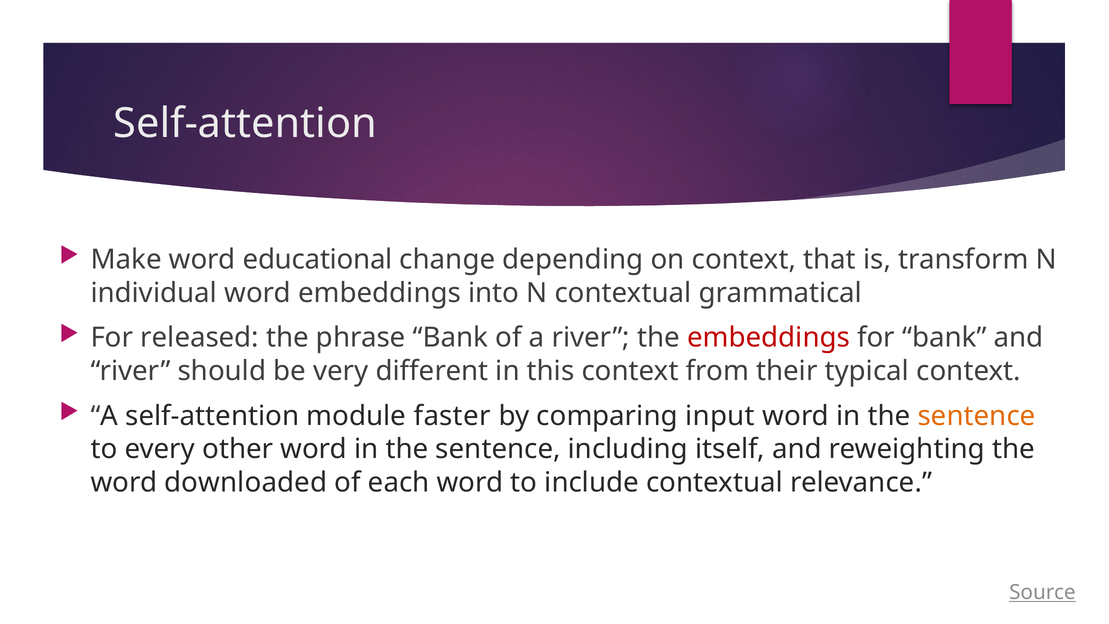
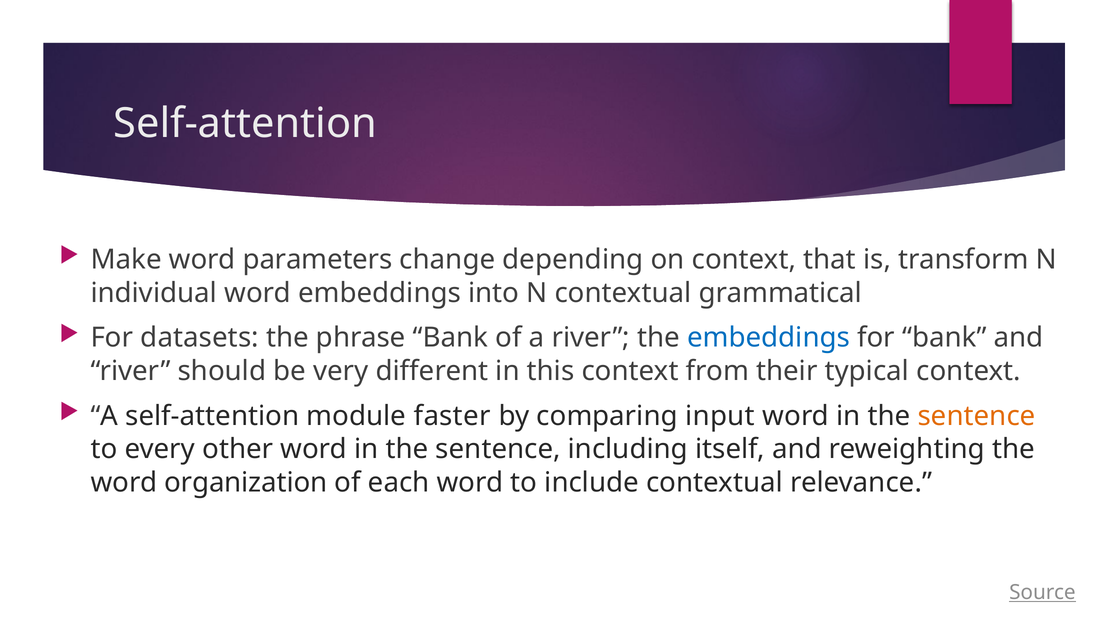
educational: educational -> parameters (318, 260)
released: released -> datasets (200, 338)
embeddings colour: red -> blue (769, 338)
downloaded: downloaded -> organization (246, 482)
